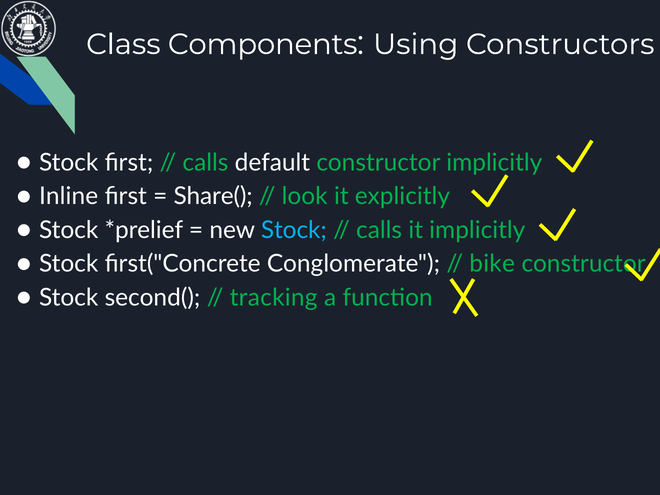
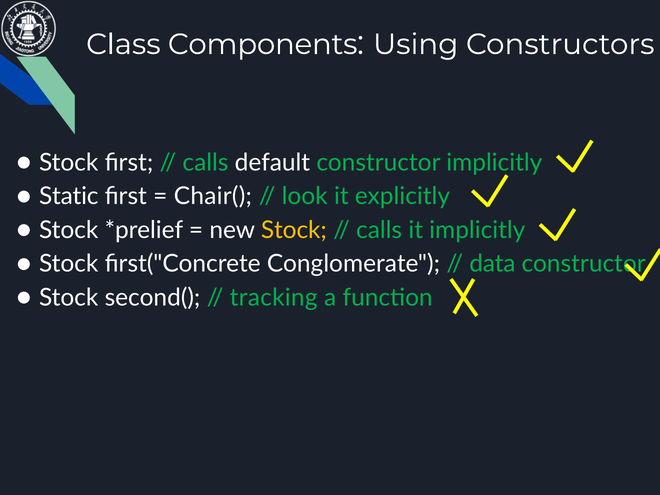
Inline: Inline -> Static (69, 196)
Share(: Share( -> Chair( (213, 196)
Stock colour: light blue -> yellow (294, 230)
bike: bike -> data (492, 264)
